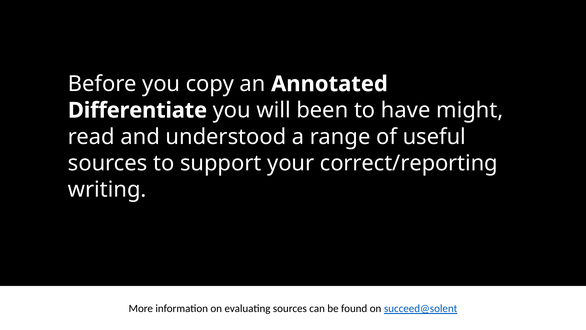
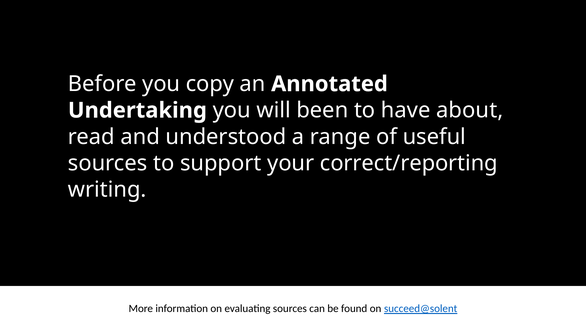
Differentiate: Differentiate -> Undertaking (137, 110)
might: might -> about (470, 110)
